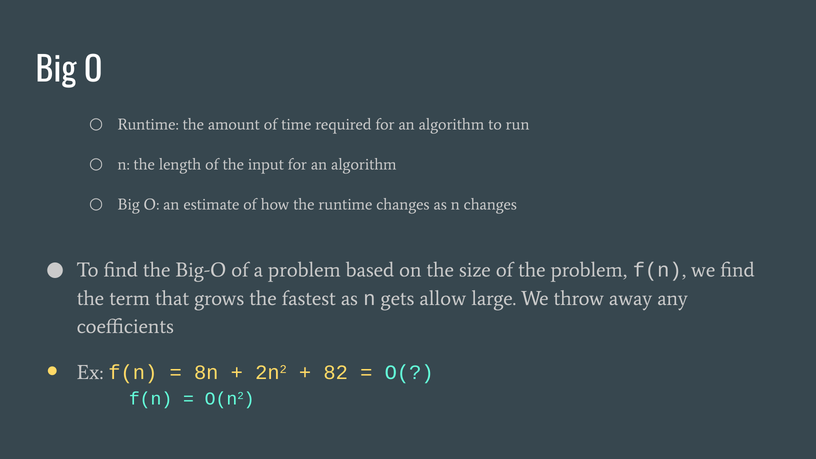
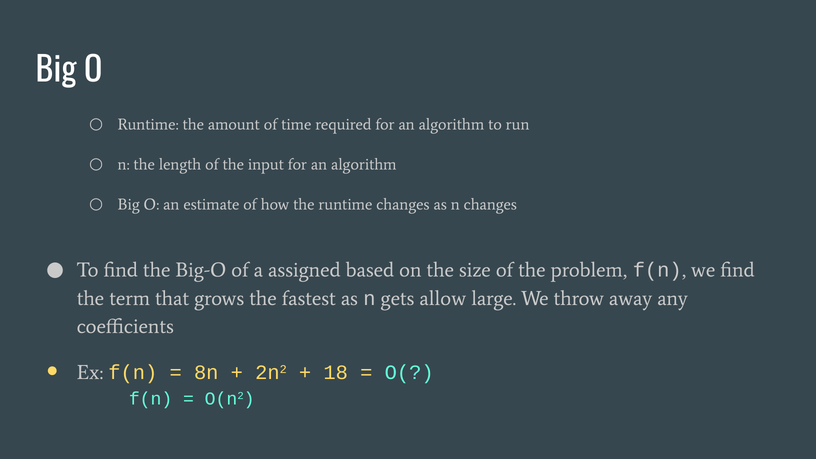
a problem: problem -> assigned (304, 270)
82: 82 -> 18 (336, 373)
